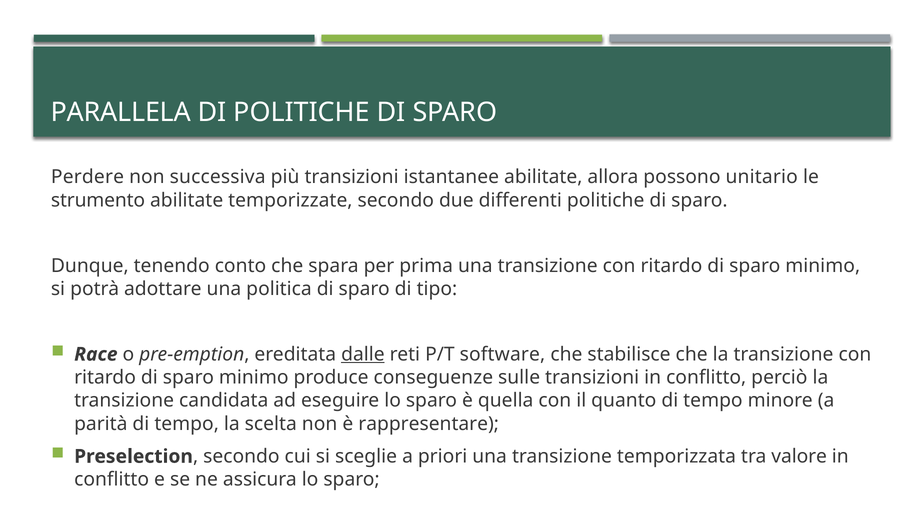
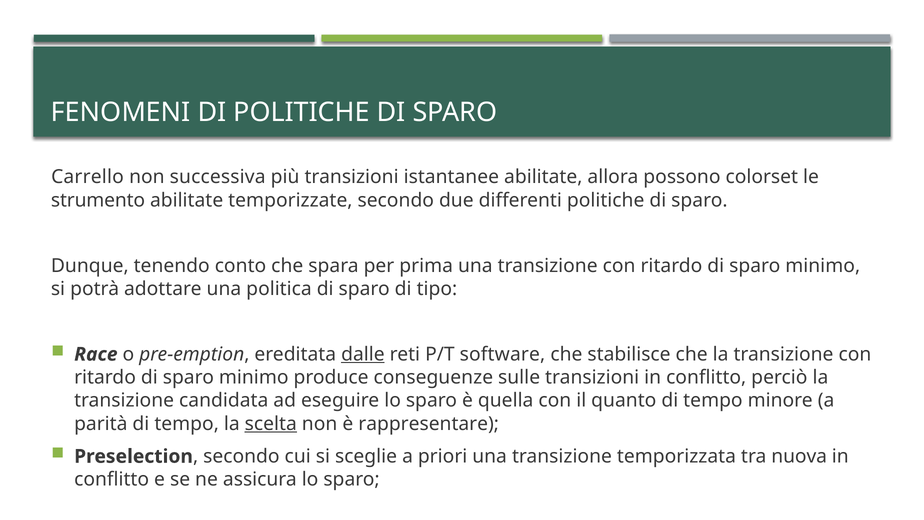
PARALLELA: PARALLELA -> FENOMENI (121, 112)
Perdere: Perdere -> Carrello (87, 177)
unitario: unitario -> colorset (762, 177)
scelta underline: none -> present (271, 423)
valore: valore -> nuova (799, 456)
